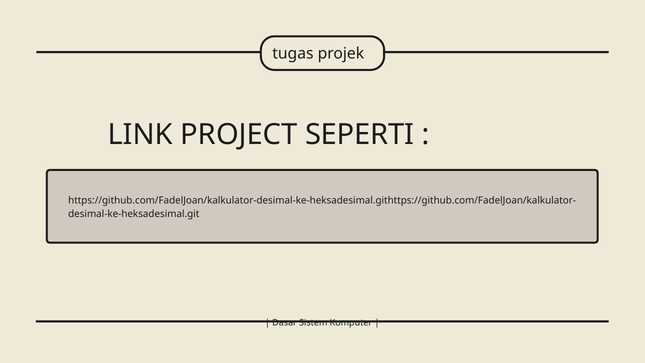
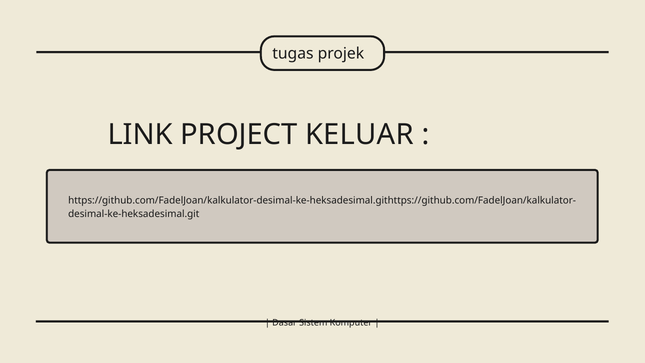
SEPERTI: SEPERTI -> KELUAR (360, 135)
